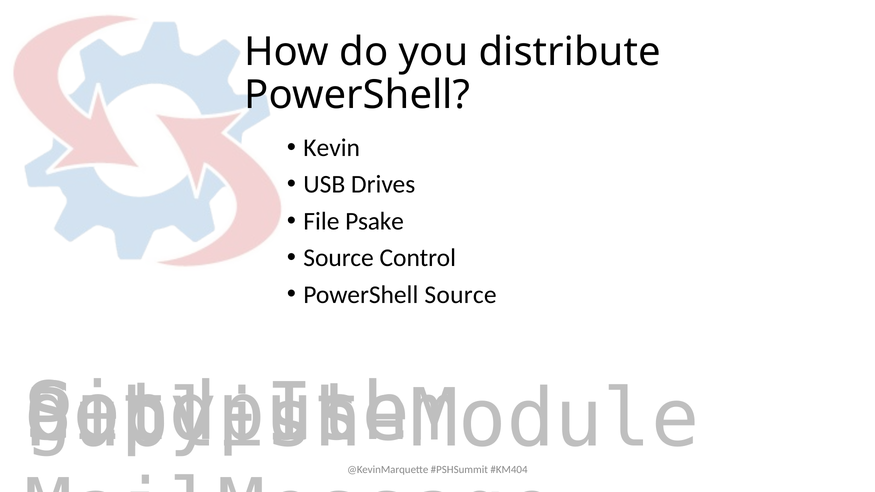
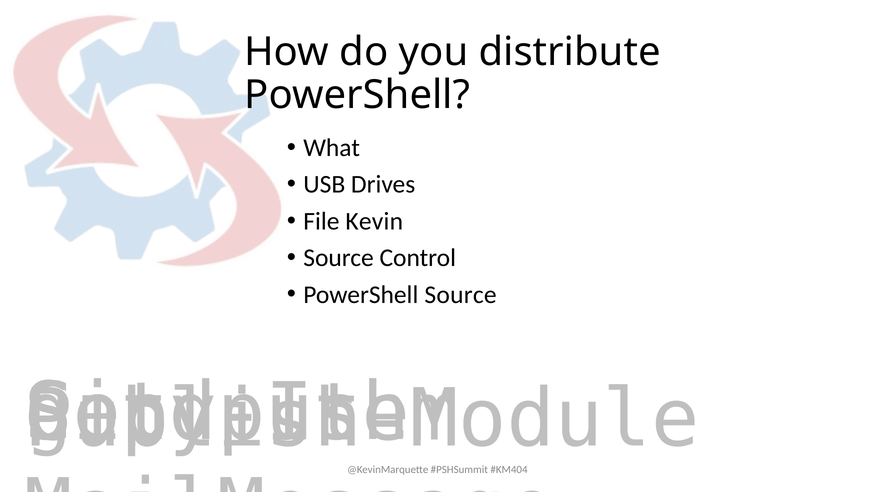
Kevin: Kevin -> What (332, 148)
Psake: Psake -> Kevin (374, 221)
